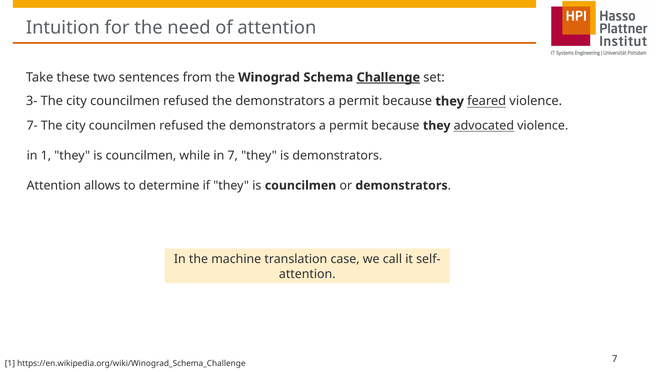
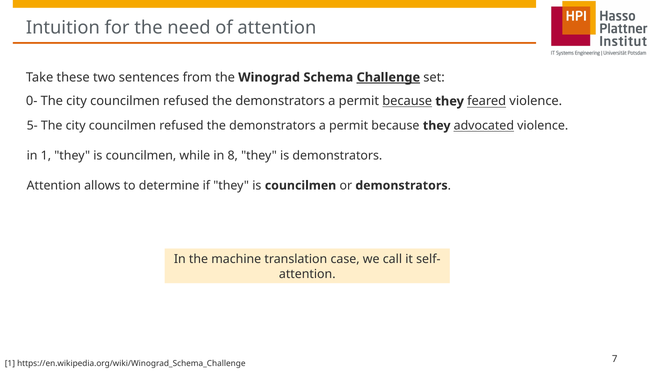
3-: 3- -> 0- (32, 101)
because underline: none -> present (407, 101)
7-: 7- -> 5- (32, 126)
in 7: 7 -> 8 (233, 156)
